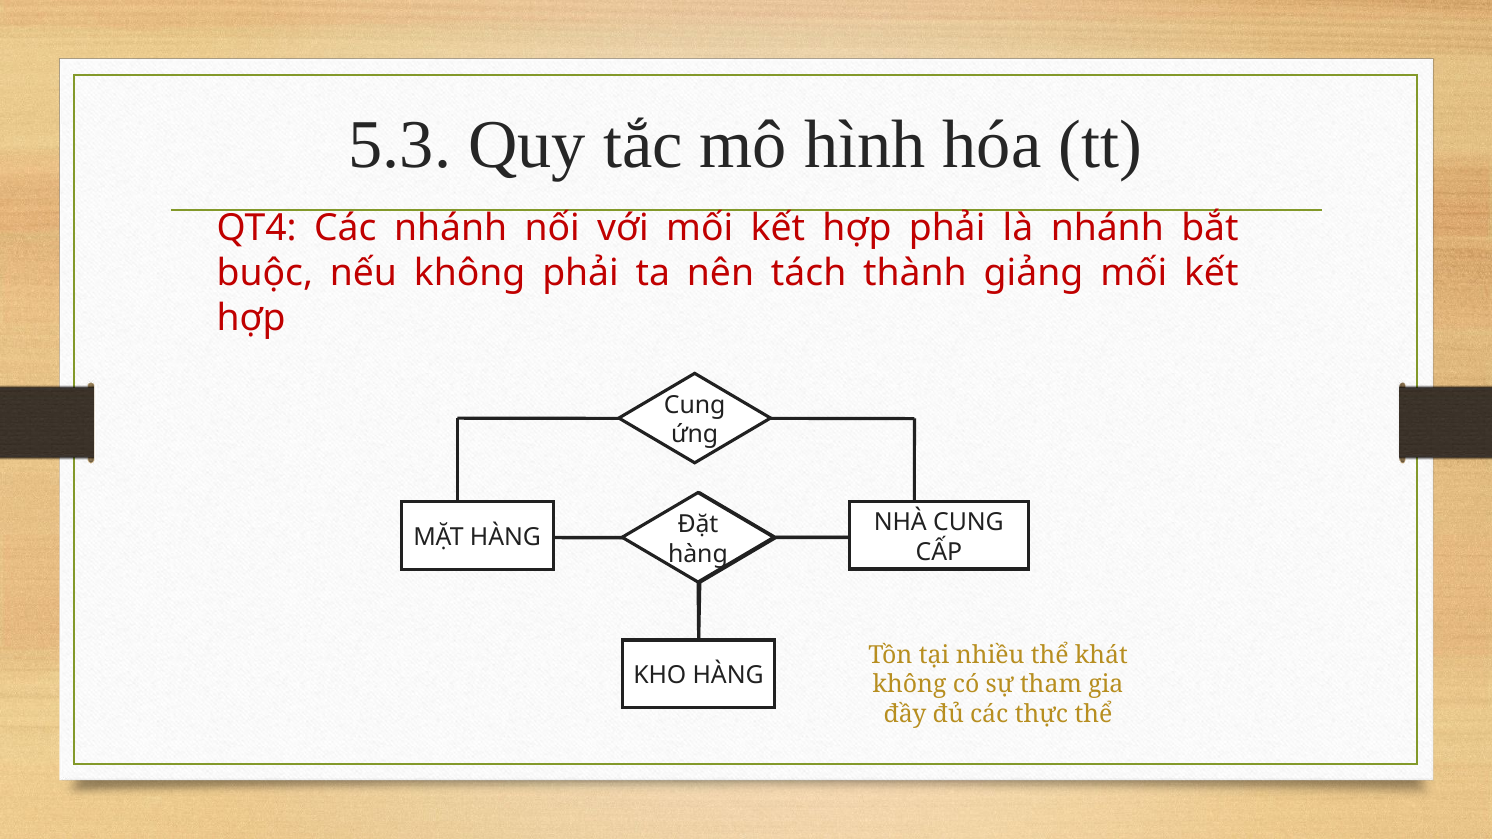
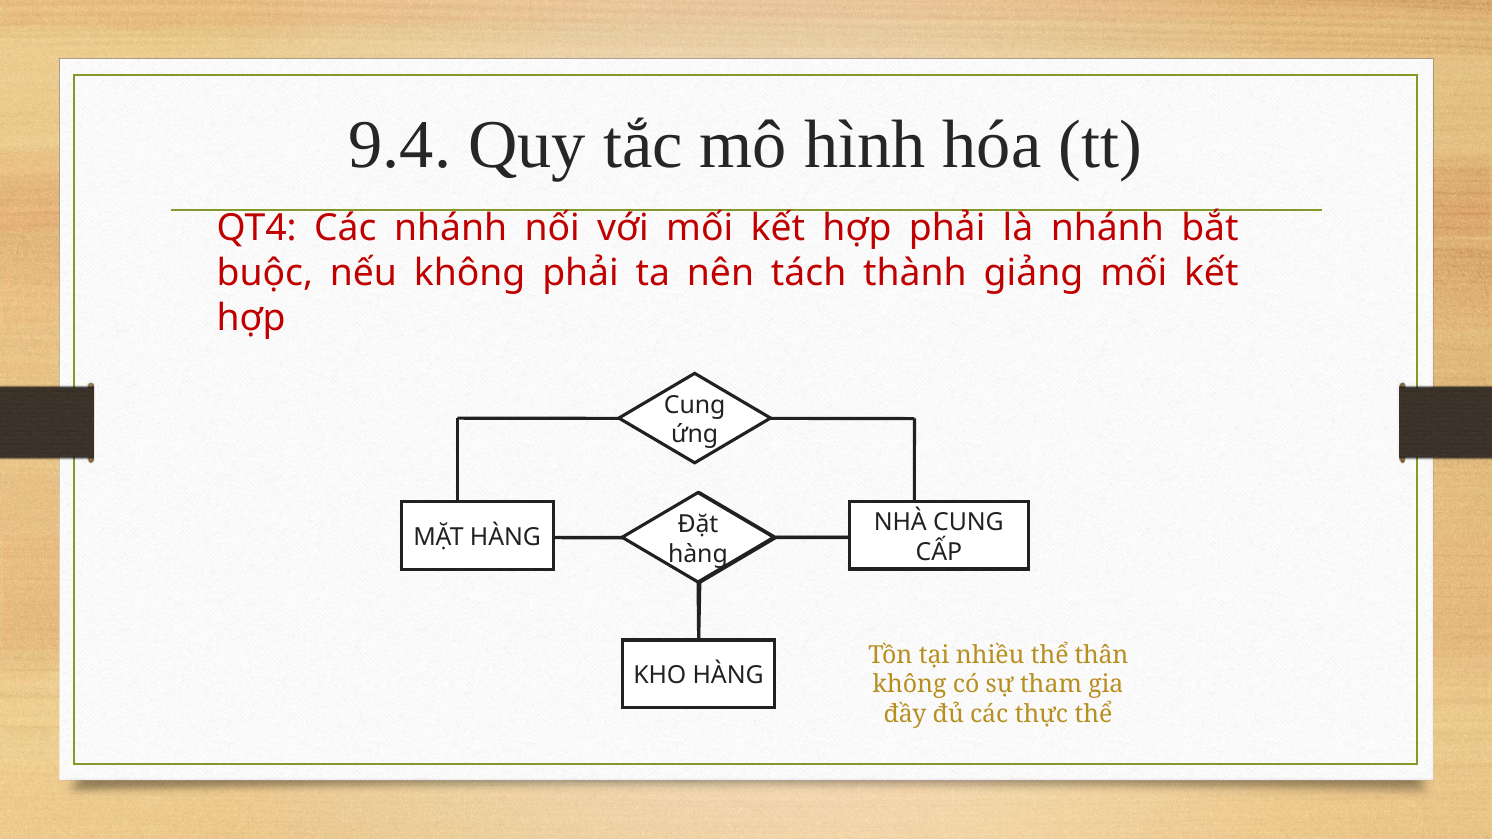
5.3: 5.3 -> 9.4 (400, 145)
khát: khát -> thân (1102, 655)
